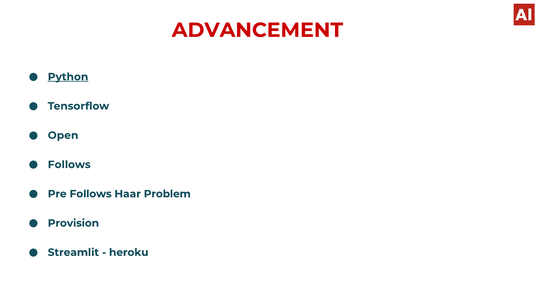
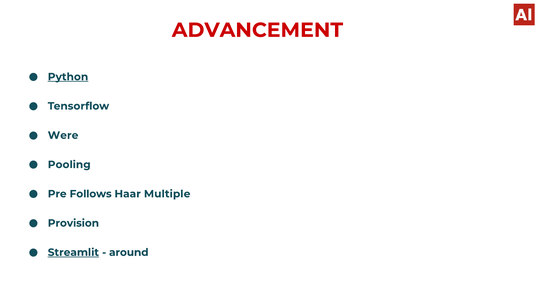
Open: Open -> Were (63, 135)
Follows: Follows -> Pooling (69, 165)
Problem: Problem -> Multiple (167, 194)
Streamlit underline: none -> present (73, 253)
heroku: heroku -> around (129, 253)
